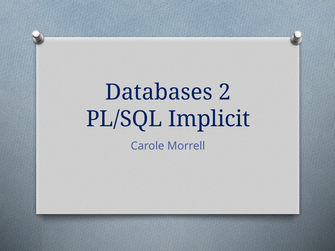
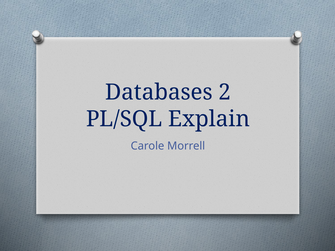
Implicit: Implicit -> Explain (209, 119)
